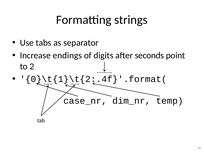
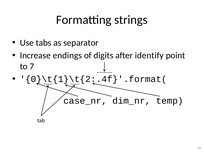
seconds: seconds -> identify (149, 55)
2: 2 -> 7 (32, 66)
